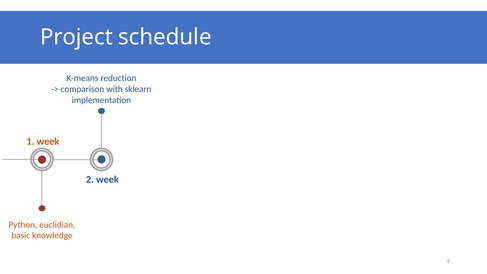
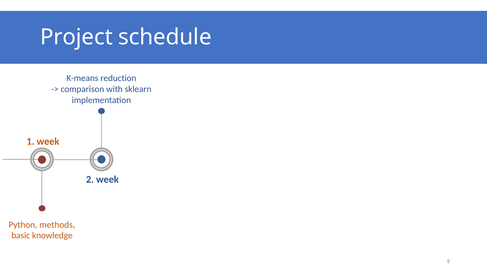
euclidian: euclidian -> methods (57, 225)
